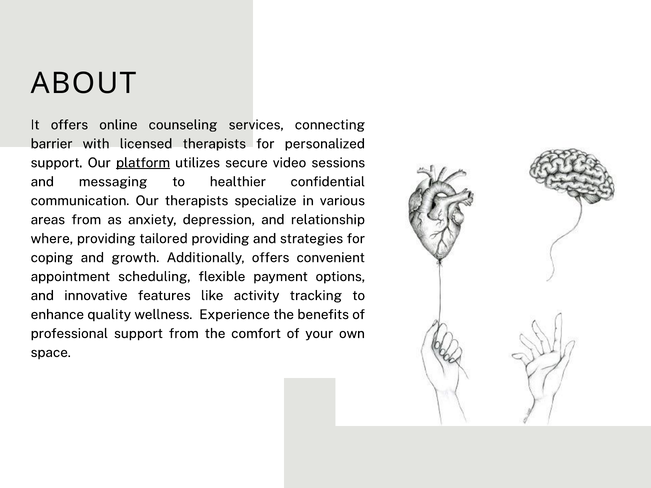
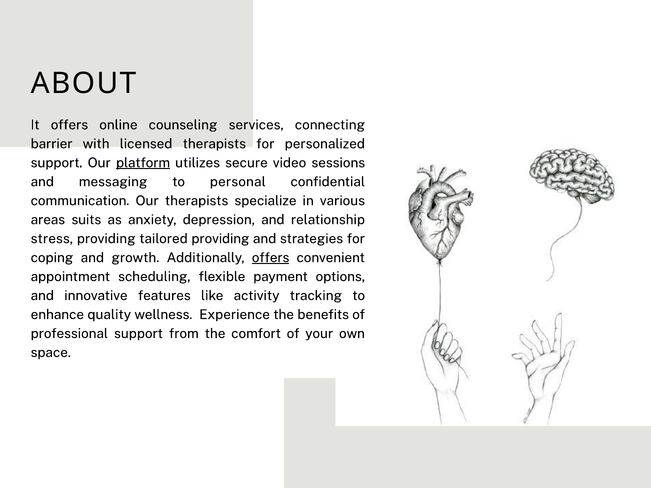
healthier: healthier -> personal (238, 182)
areas from: from -> suits (86, 220)
where: where -> stress (52, 239)
offers underline: none -> present (271, 258)
